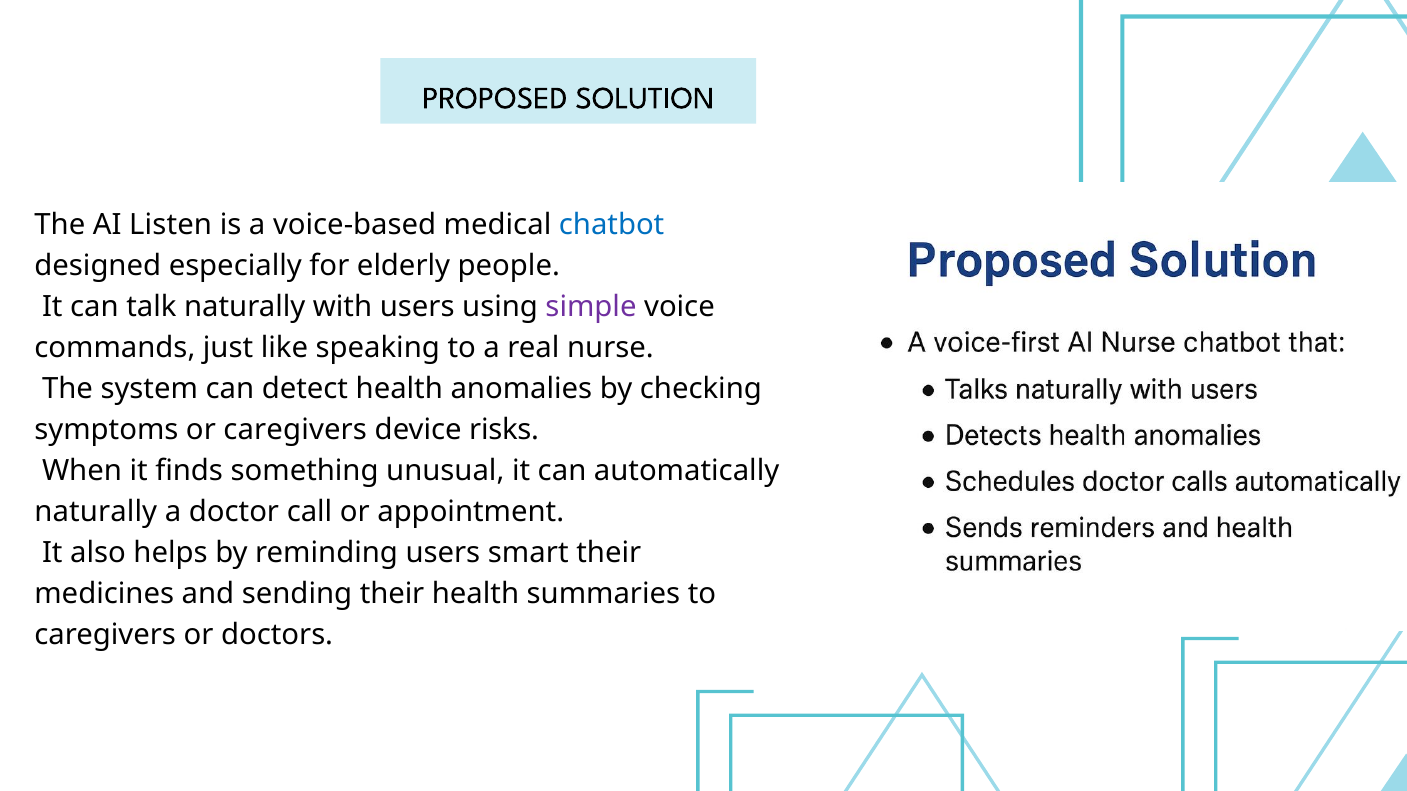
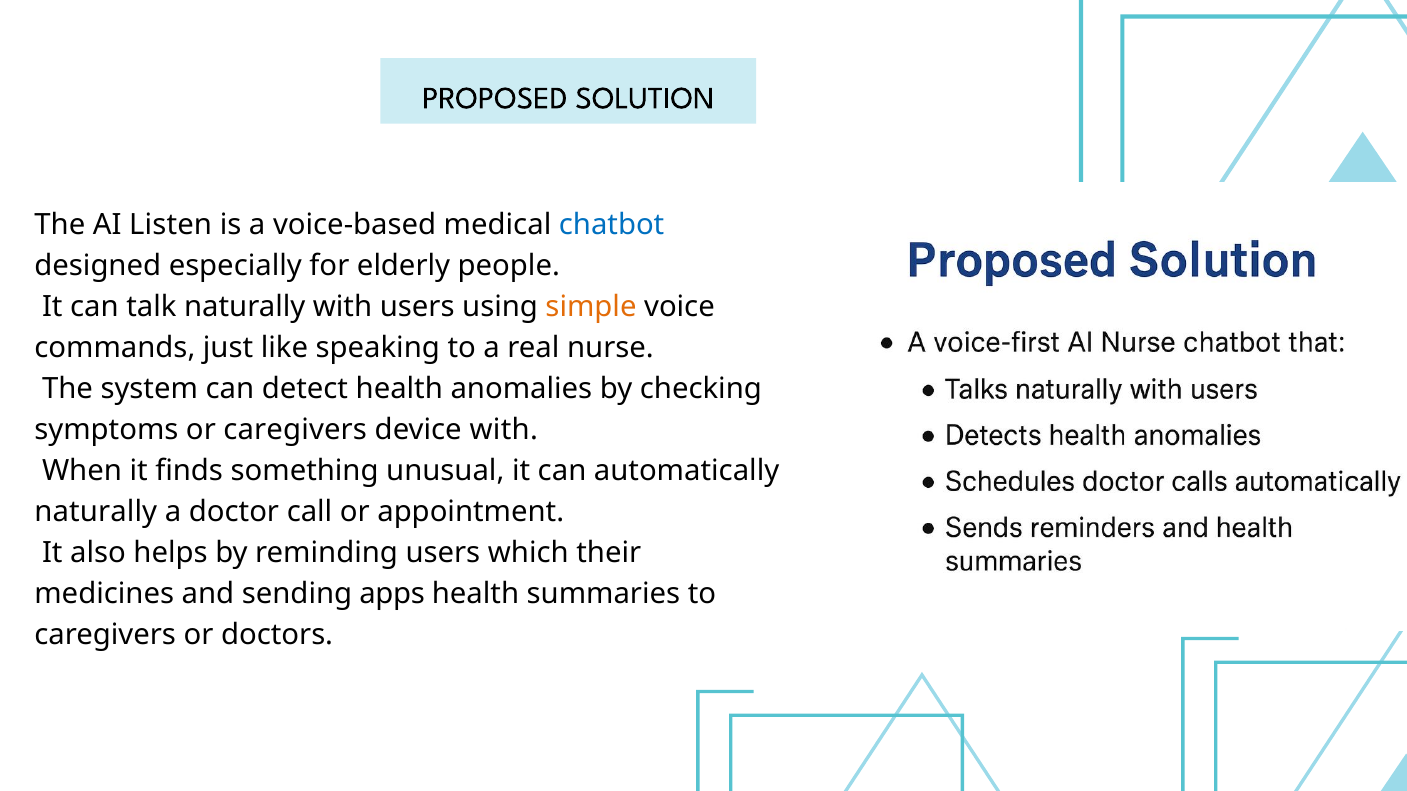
simple colour: purple -> orange (591, 307)
device risks: risks -> with (504, 430)
smart: smart -> which (528, 553)
sending their: their -> apps (392, 594)
